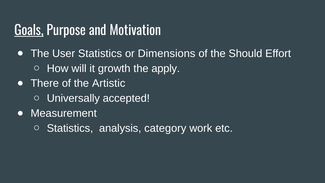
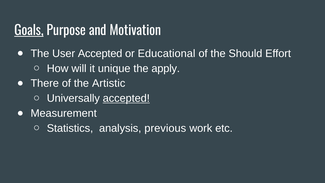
User Statistics: Statistics -> Accepted (100, 53)
Dimensions: Dimensions -> Educational (167, 53)
growth: growth -> unique (114, 68)
accepted underline: none -> present (126, 98)
category: category -> previous (165, 128)
